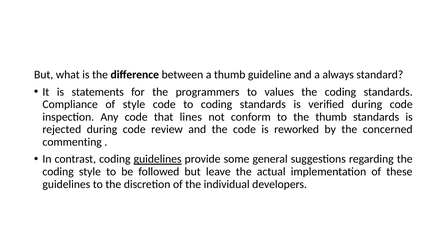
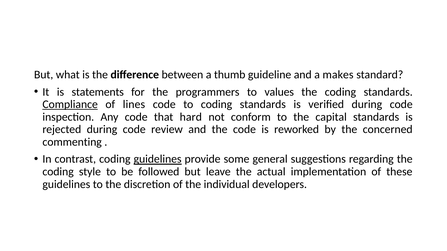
always: always -> makes (338, 75)
Compliance underline: none -> present (70, 105)
of style: style -> lines (134, 105)
lines: lines -> hard (191, 117)
the thumb: thumb -> capital (331, 117)
